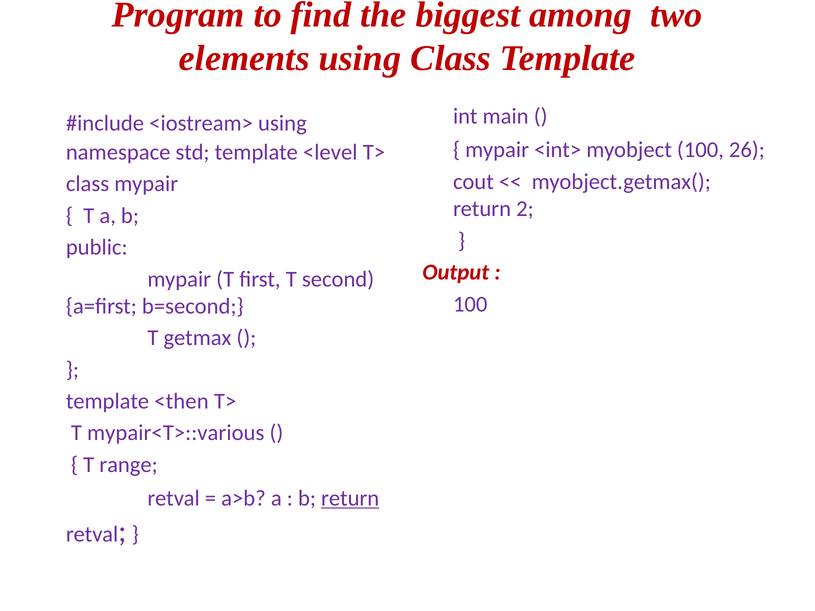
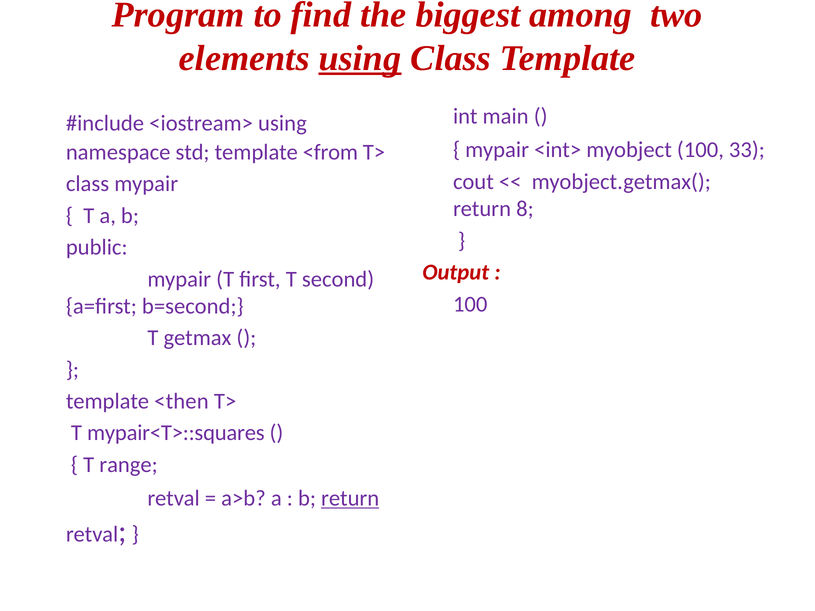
using underline: none -> present (360, 58)
26: 26 -> 33 (747, 150)
<level: <level -> <from (330, 152)
2: 2 -> 8 (525, 209)
mypair<T>::various: mypair<T>::various -> mypair<T>::squares (176, 433)
